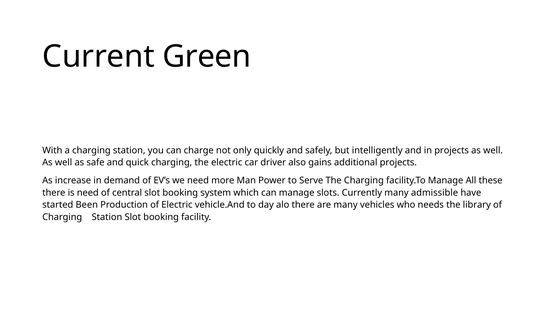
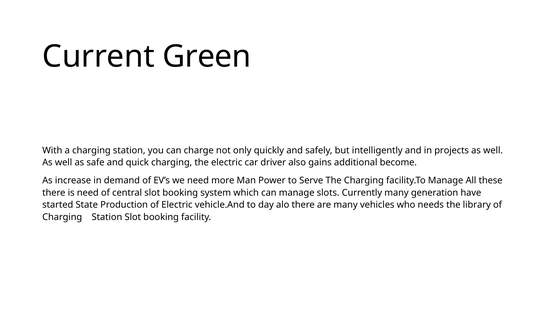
additional projects: projects -> become (398, 163)
admissible: admissible -> generation (435, 193)
Been: Been -> State (87, 205)
